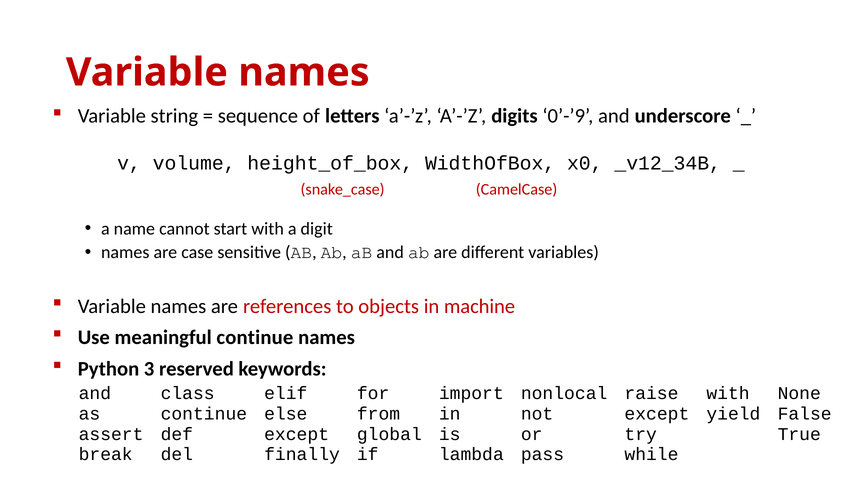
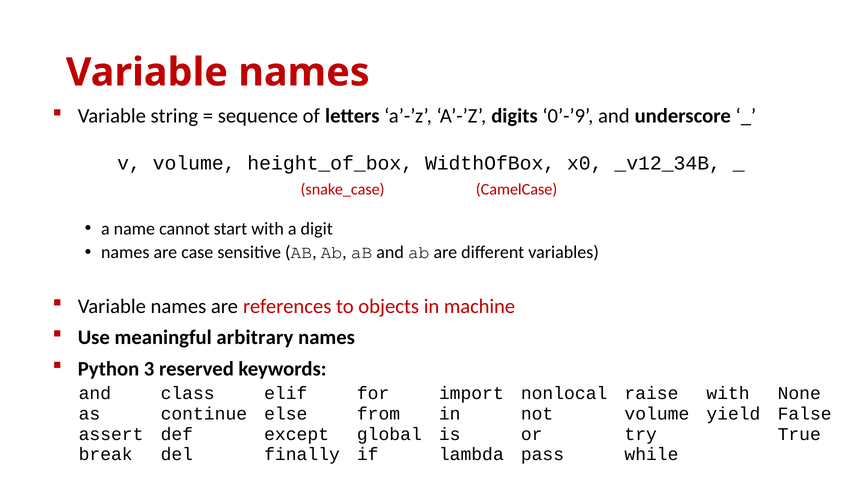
meaningful continue: continue -> arbitrary (255, 338)
except: except -> volume (657, 414)
